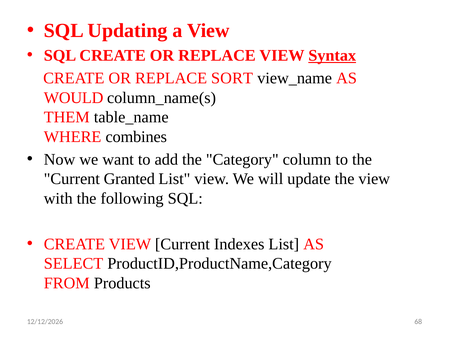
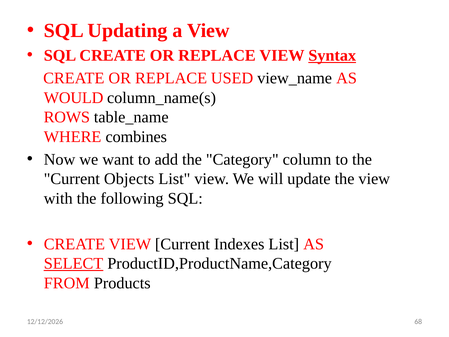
SORT: SORT -> USED (232, 78)
THEM: THEM -> ROWS (67, 117)
Granted: Granted -> Objects (129, 179)
SELECT underline: none -> present (74, 263)
